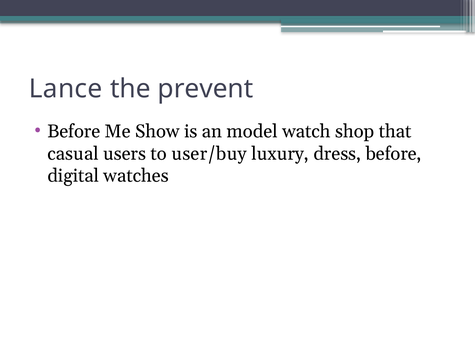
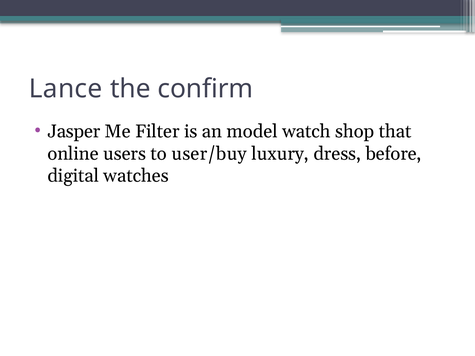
prevent: prevent -> confirm (205, 89)
Before: Before -> Jasper (74, 132)
Show: Show -> Filter (157, 132)
casual: casual -> online (73, 154)
